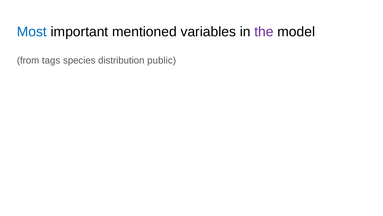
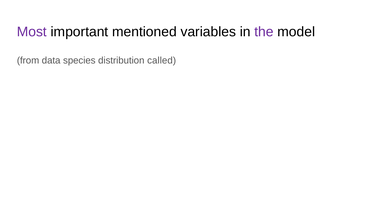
Most colour: blue -> purple (32, 32)
tags: tags -> data (51, 60)
public: public -> called (162, 60)
